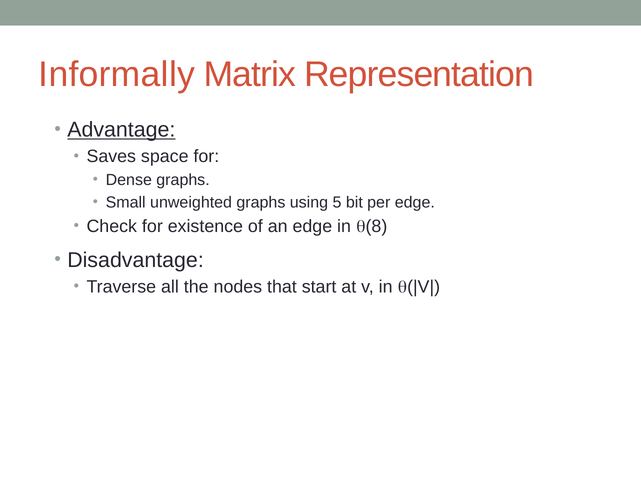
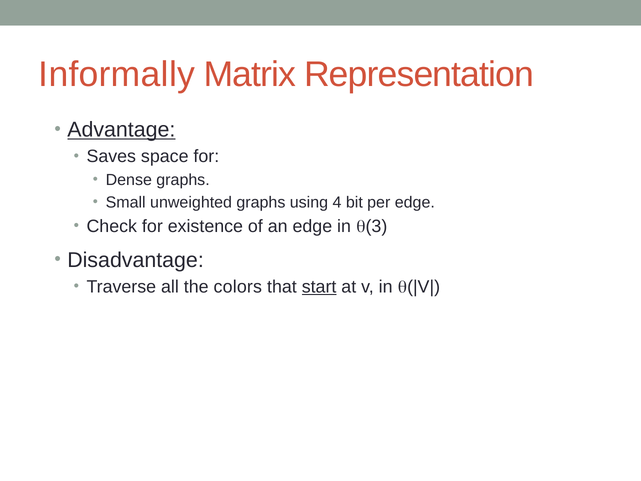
5: 5 -> 4 (337, 202)
8: 8 -> 3 (376, 226)
nodes: nodes -> colors (238, 287)
start underline: none -> present (319, 287)
